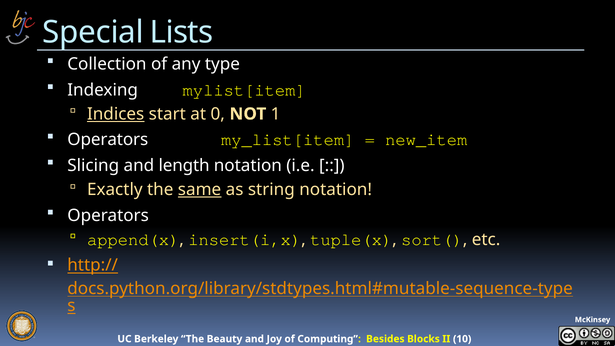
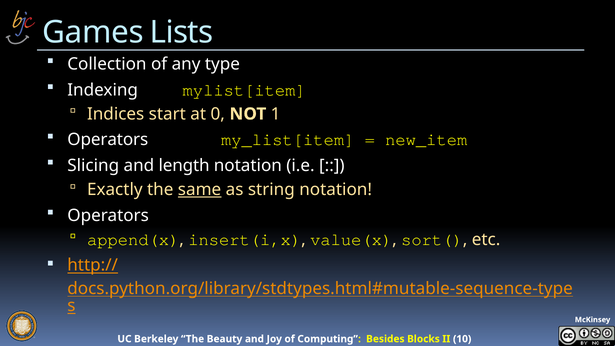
Special: Special -> Games (93, 32)
Indices underline: present -> none (116, 114)
tuple(x: tuple(x -> value(x (351, 239)
